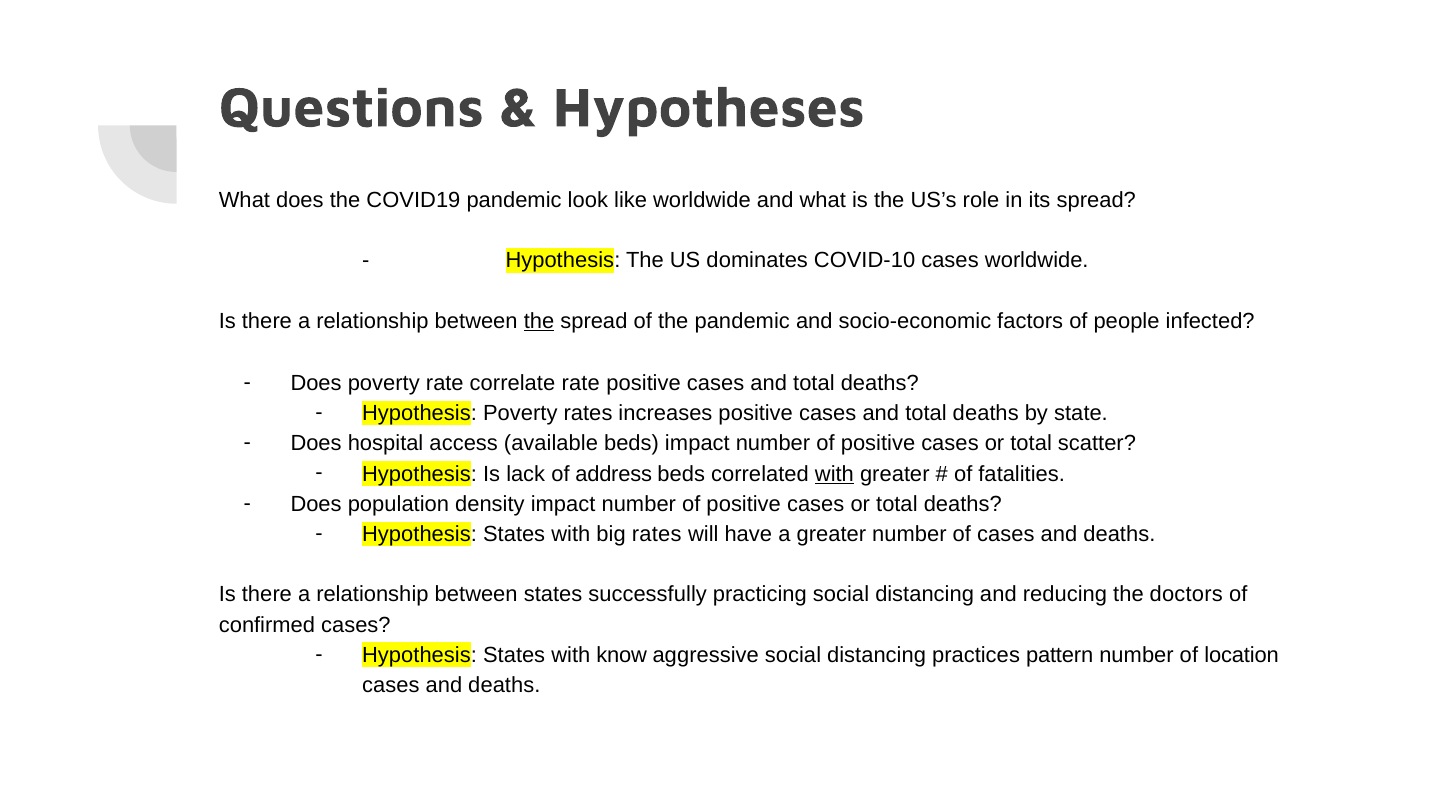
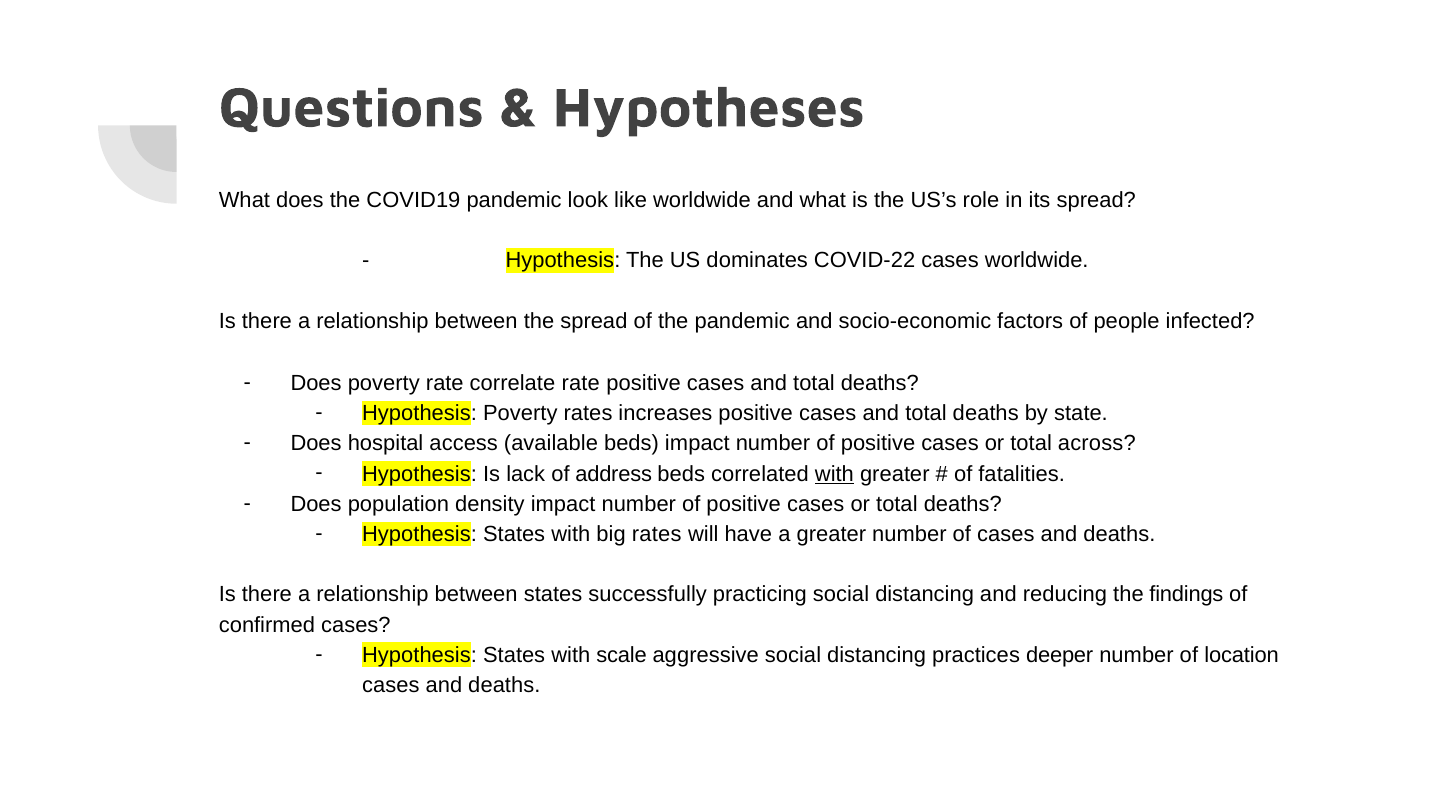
COVID-10: COVID-10 -> COVID-22 (865, 261)
the underline: present -> none (539, 321)
scatter: scatter -> across (1097, 443)
doctors: doctors -> findings (1186, 594)
know: know -> scale (622, 655)
pattern: pattern -> deeper (1060, 655)
